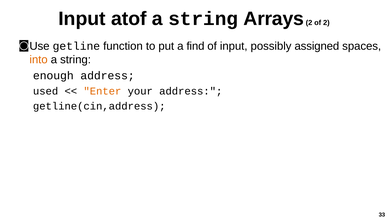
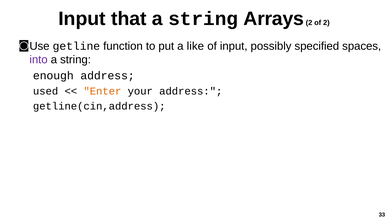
atof: atof -> that (129, 19)
find: find -> like (195, 46)
assigned: assigned -> specified (317, 46)
into colour: orange -> purple (39, 60)
